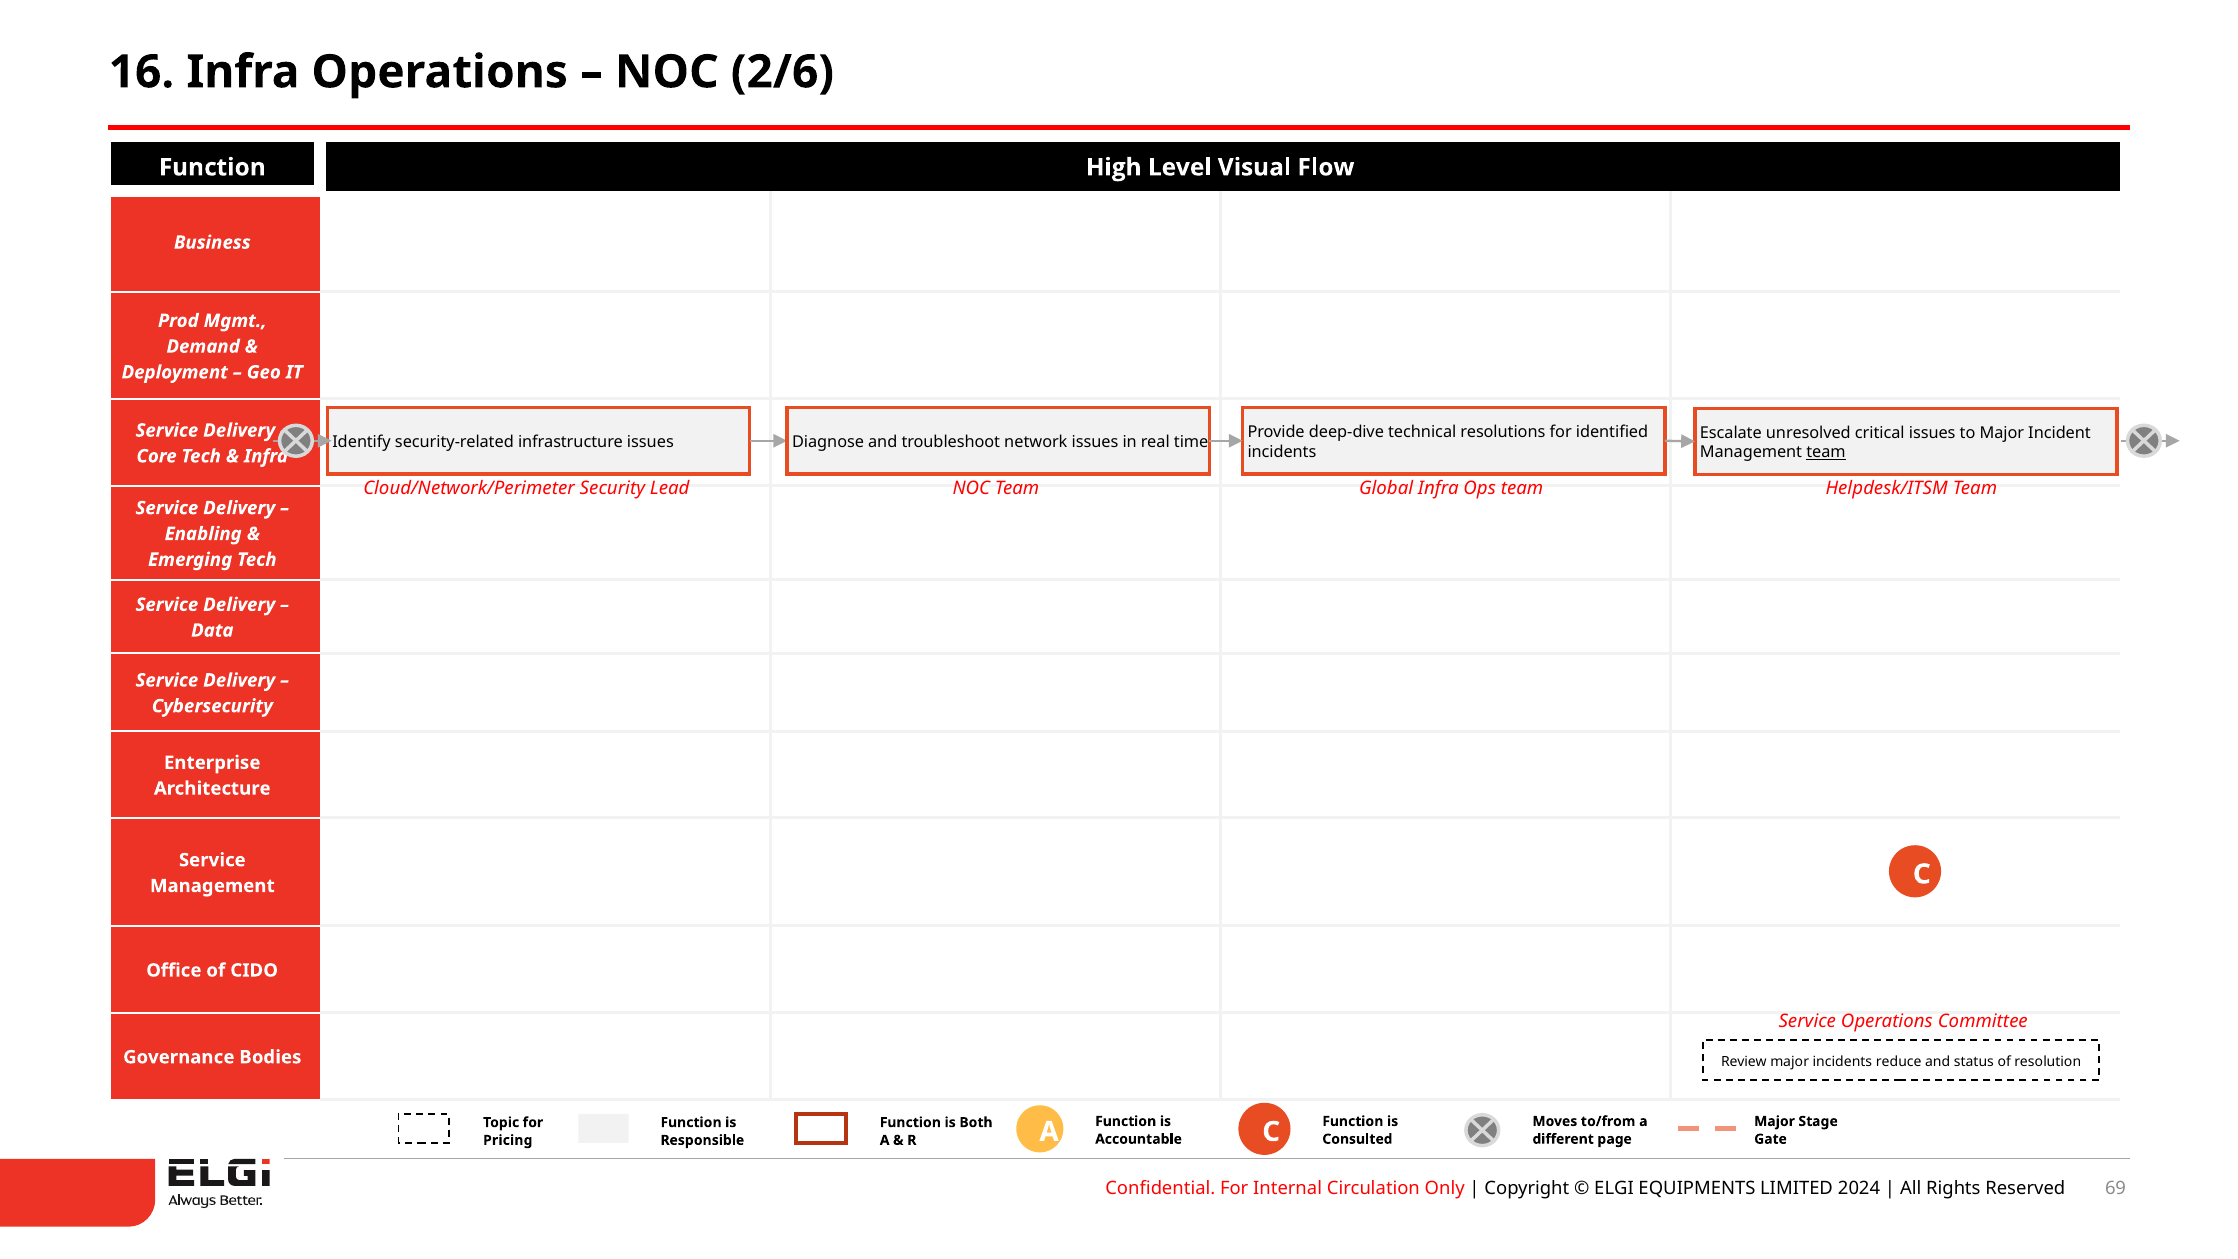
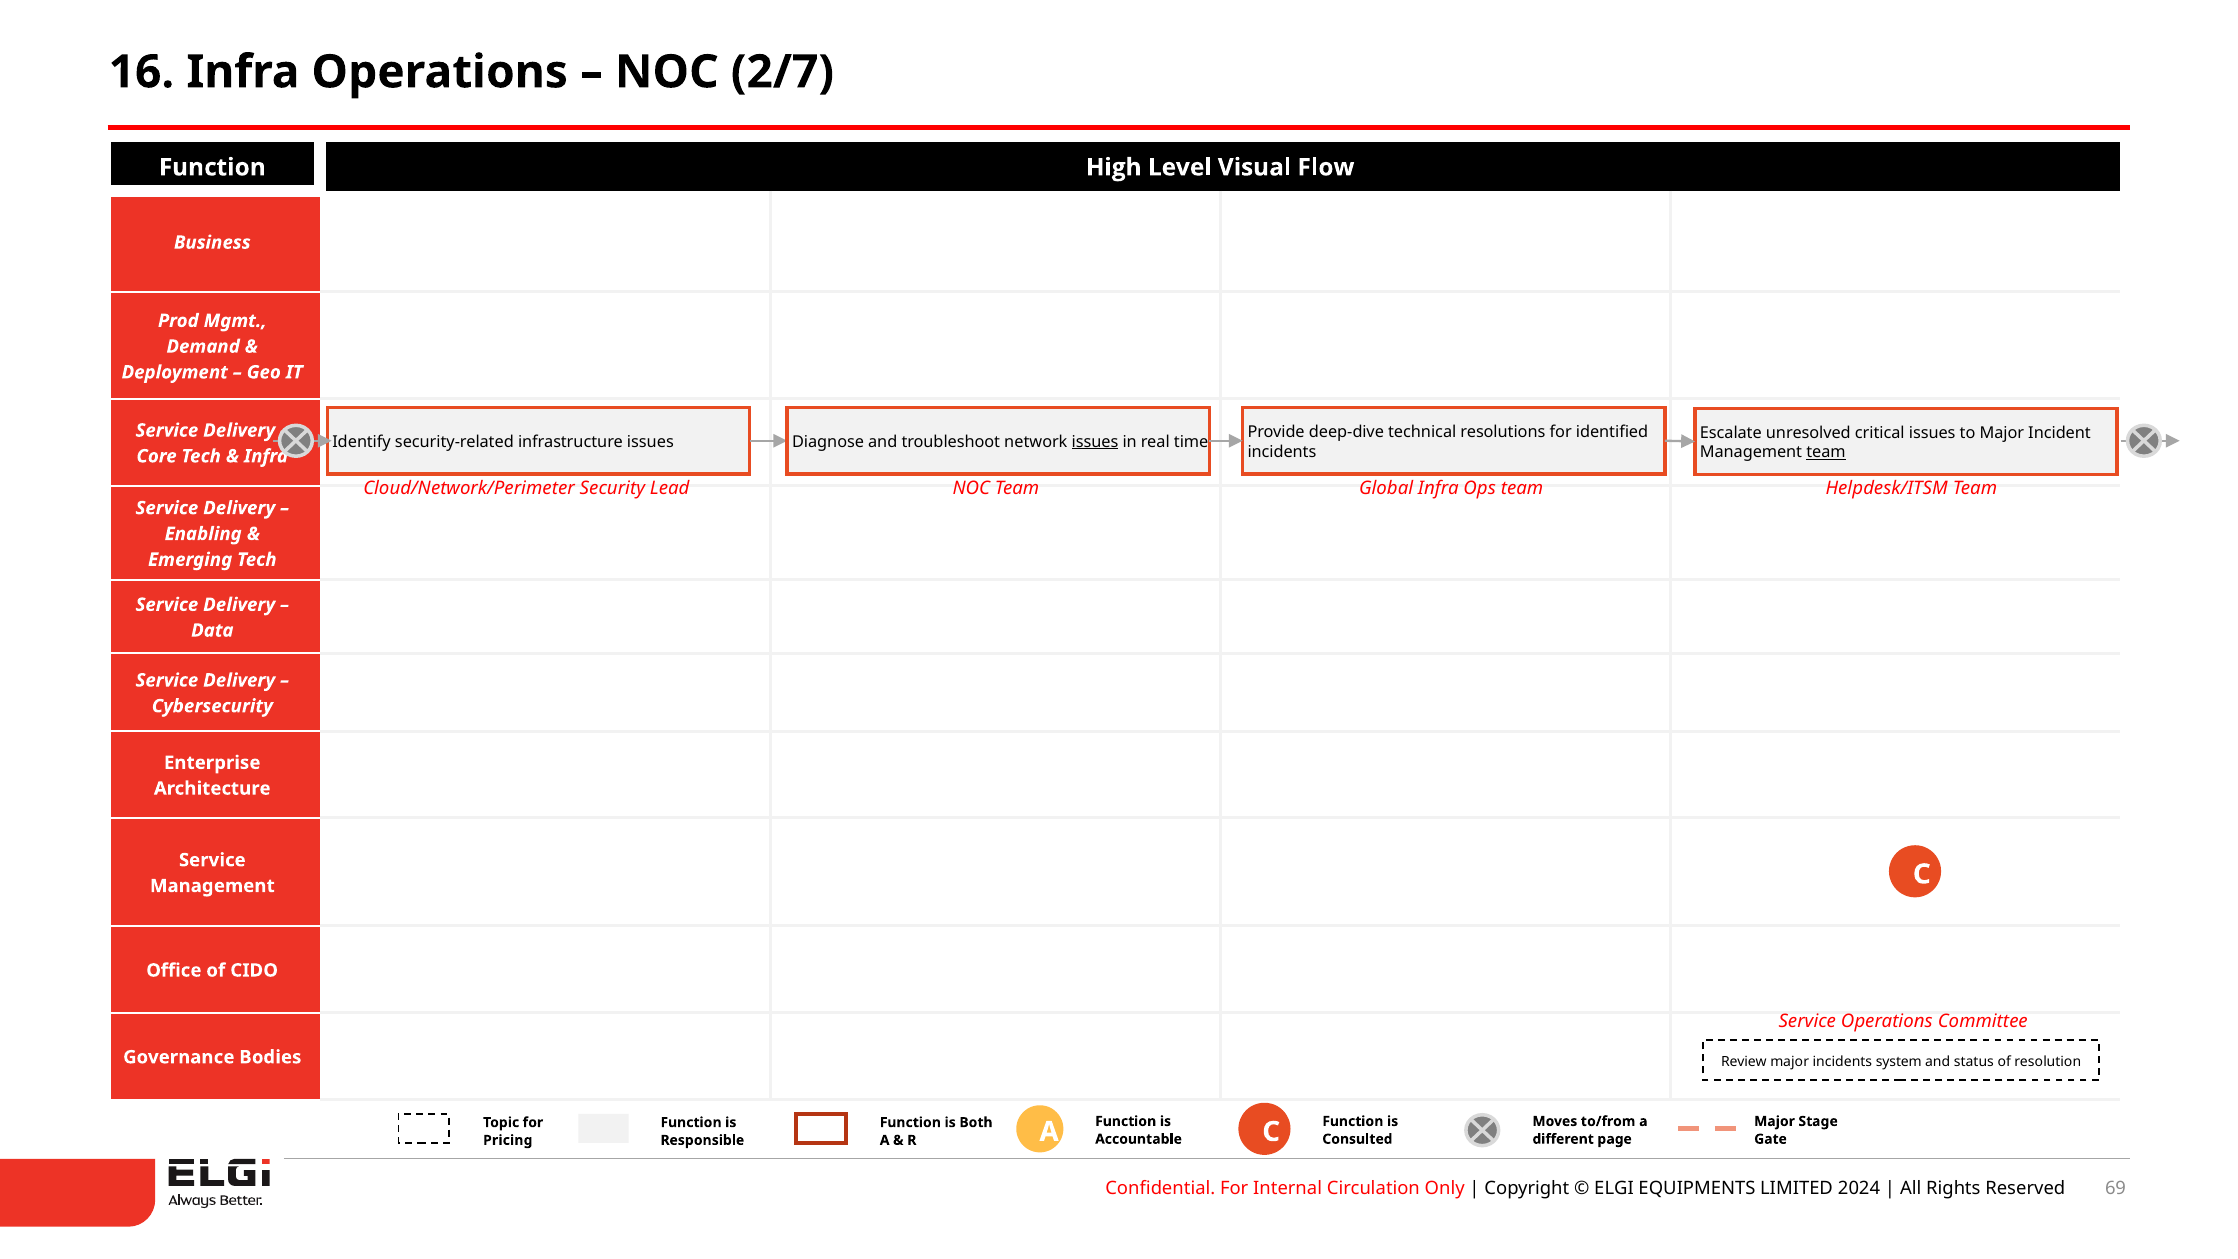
2/6: 2/6 -> 2/7 (782, 72)
issues underline: none -> present (1095, 442)
reduce: reduce -> system (1899, 1061)
